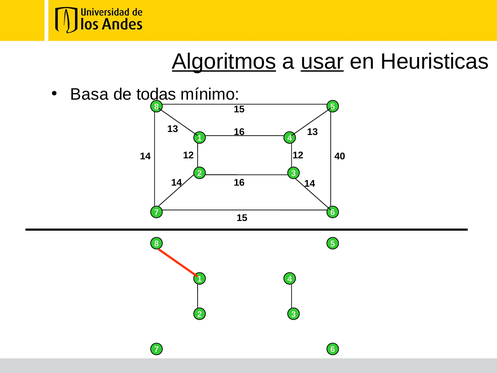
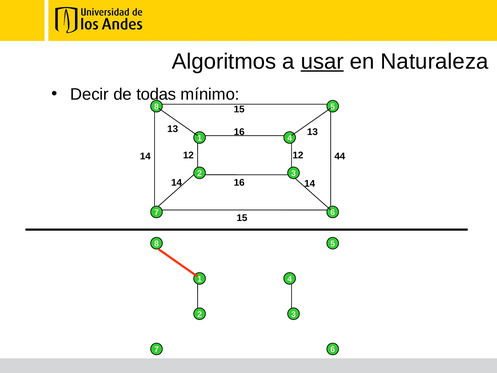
Algoritmos underline: present -> none (224, 62)
Heuristicas: Heuristicas -> Naturaleza (435, 62)
Basa: Basa -> Decir (90, 94)
40: 40 -> 44 (340, 156)
